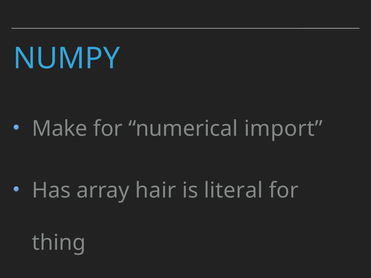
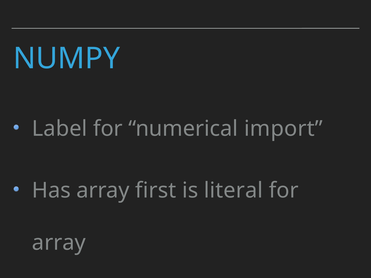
Make: Make -> Label (60, 129)
hair: hair -> first (156, 191)
thing: thing -> array (59, 243)
